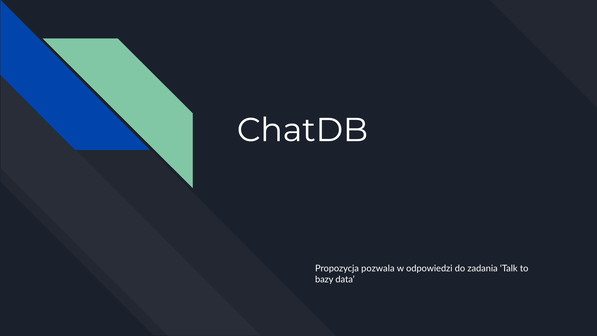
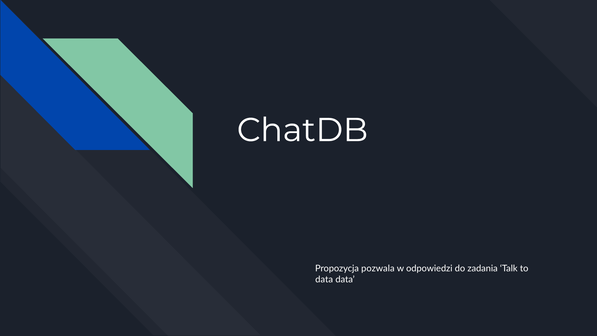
bazy: bazy -> data (324, 279)
